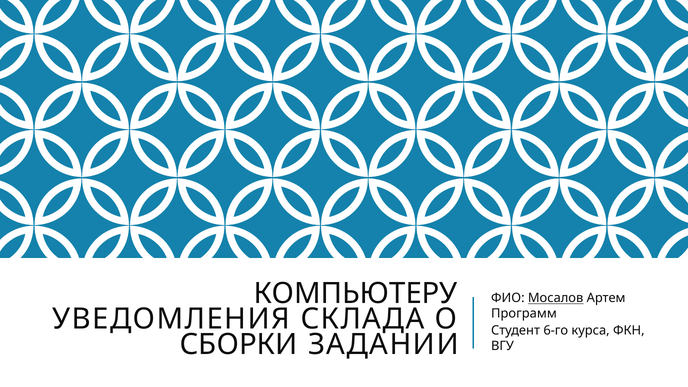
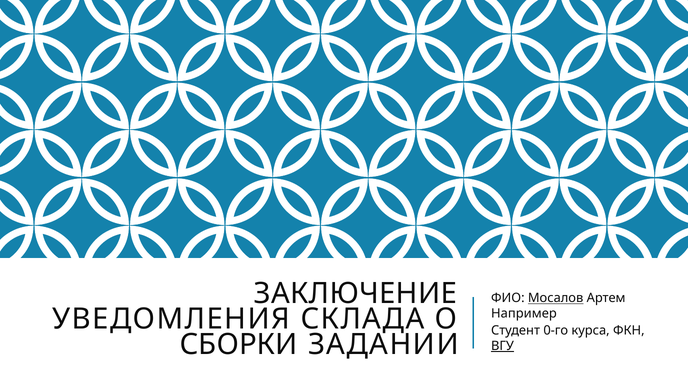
КОМПЬЮТЕРУ: КОМПЬЮТЕРУ -> ЗАКЛЮЧЕНИЕ (355, 294)
Программ: Программ -> Например (524, 314)
6-го: 6-го -> 0-го (556, 331)
ВГУ underline: none -> present (502, 346)
